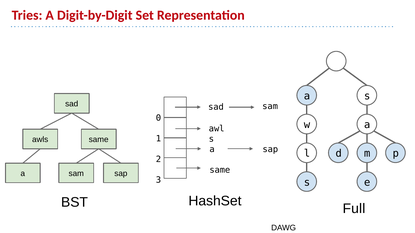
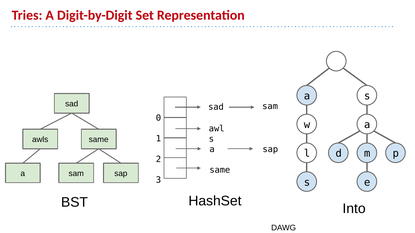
Full: Full -> Into (354, 209)
